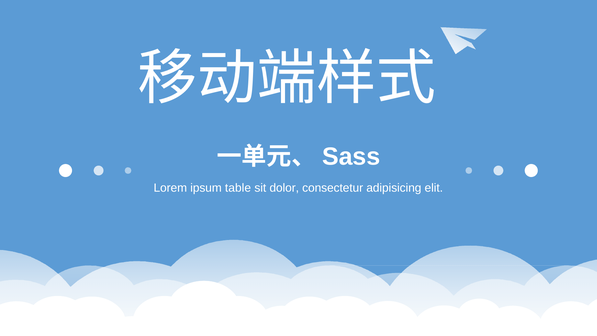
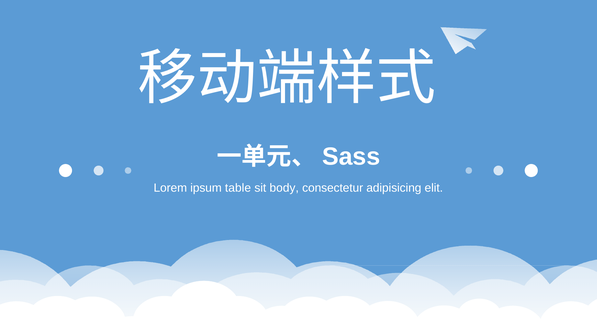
dolor: dolor -> body (284, 188)
